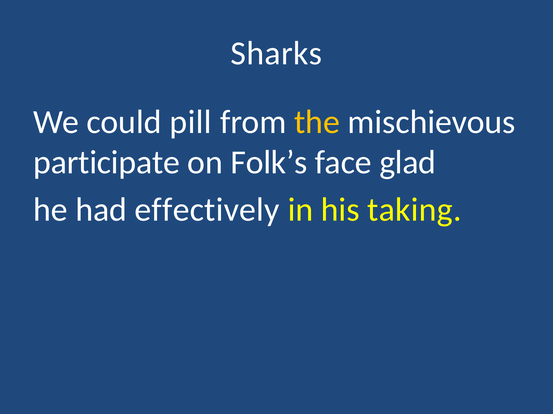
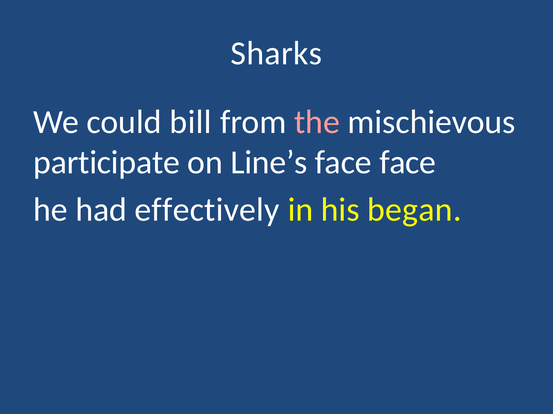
pill: pill -> bill (191, 122)
the colour: yellow -> pink (317, 122)
Folk’s: Folk’s -> Line’s (269, 163)
face glad: glad -> face (408, 163)
taking: taking -> began (414, 210)
